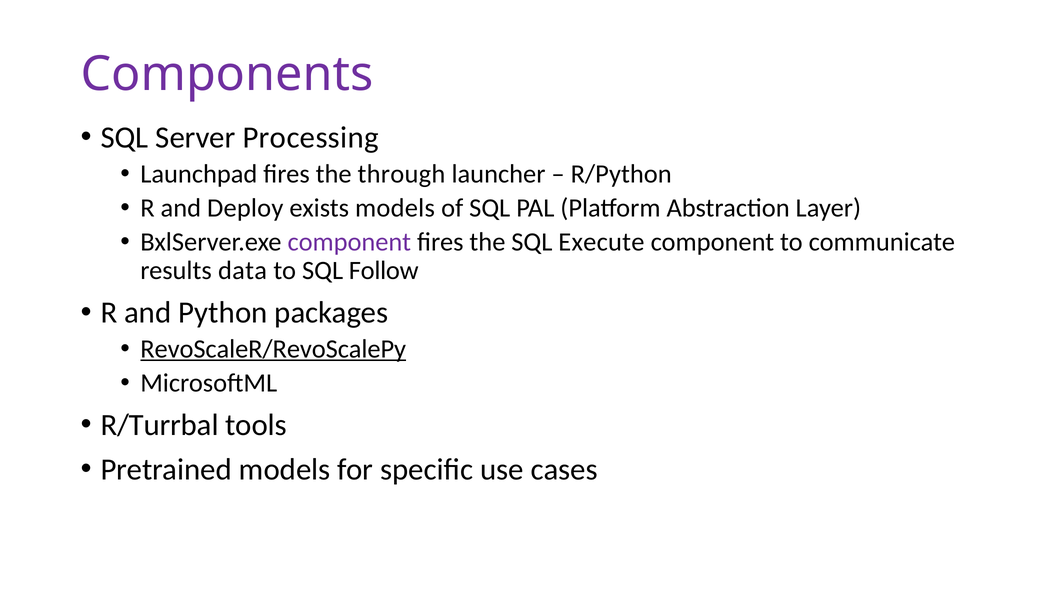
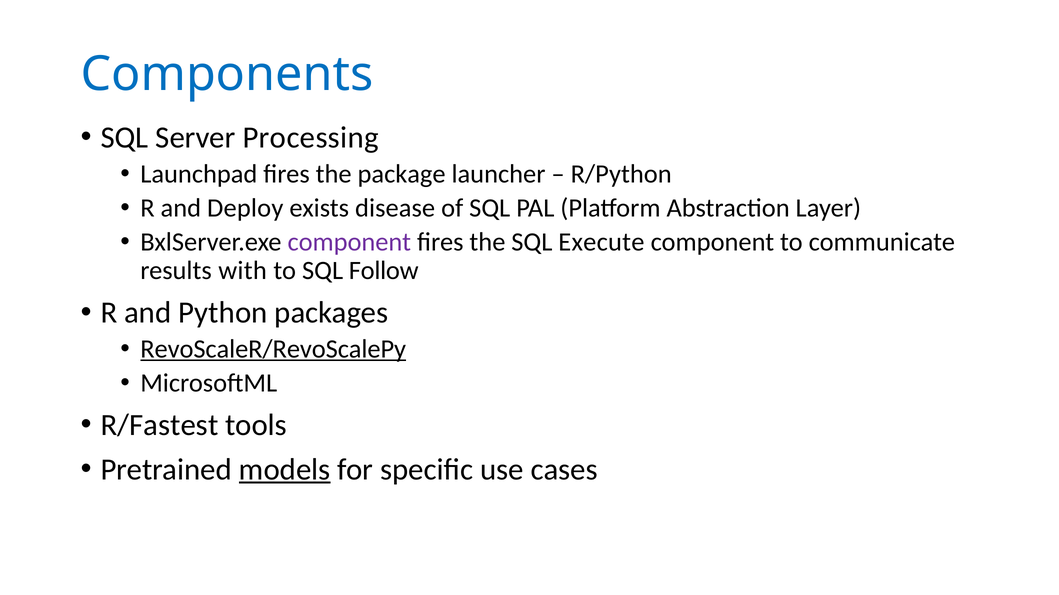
Components colour: purple -> blue (227, 74)
through: through -> package (402, 174)
exists models: models -> disease (395, 208)
data: data -> with (243, 271)
R/Turrbal: R/Turrbal -> R/Fastest (159, 425)
models underline: none -> present (285, 470)
